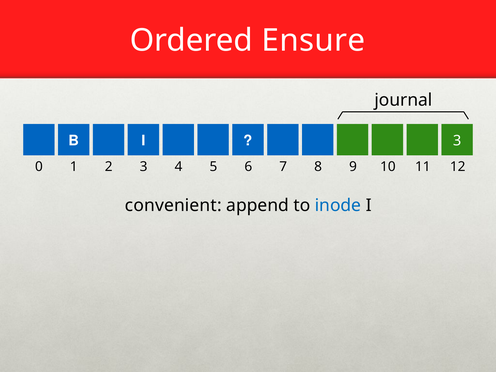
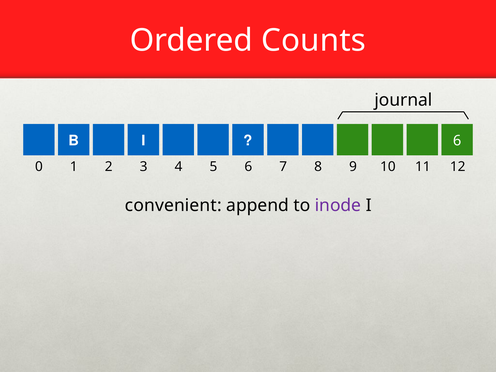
Ensure: Ensure -> Counts (313, 40)
B 3: 3 -> 6 (457, 141)
inode colour: blue -> purple (338, 205)
